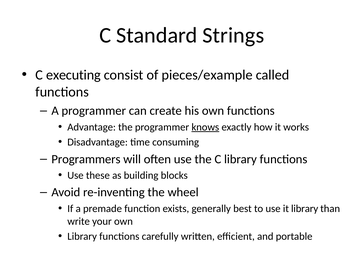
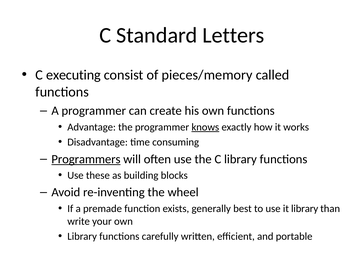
Strings: Strings -> Letters (233, 35)
pieces/example: pieces/example -> pieces/memory (207, 75)
Programmers underline: none -> present (86, 159)
